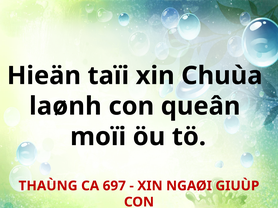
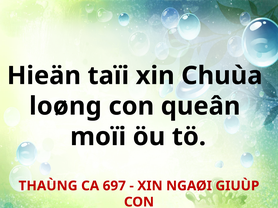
laønh: laønh -> loøng (65, 106)
